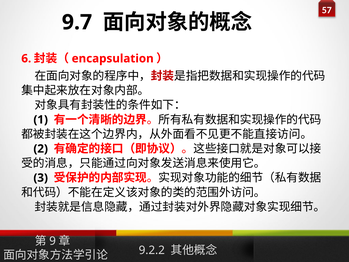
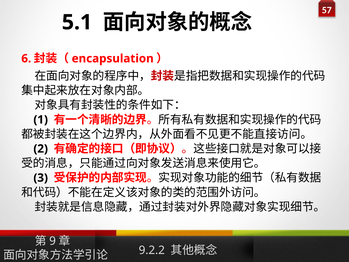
9.7: 9.7 -> 5.1 (77, 22)
